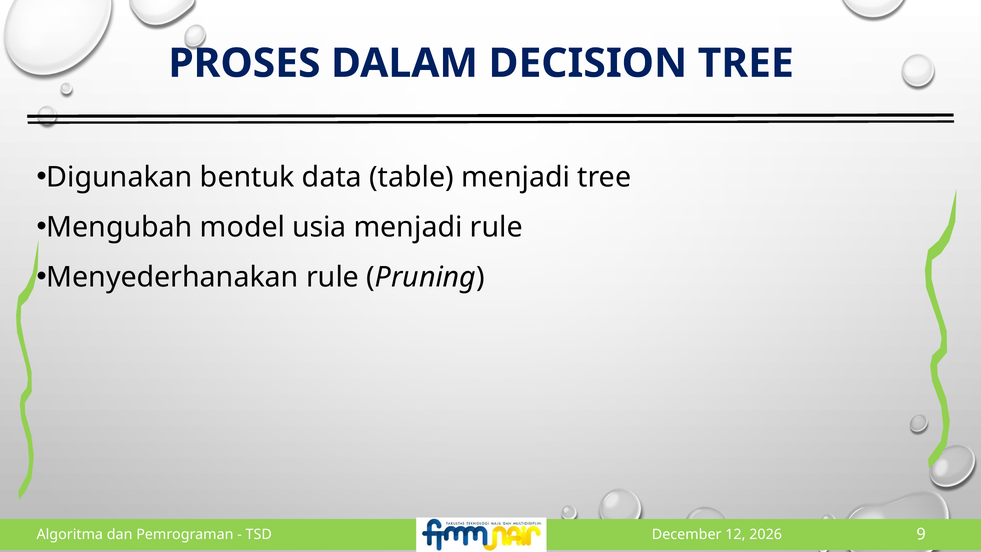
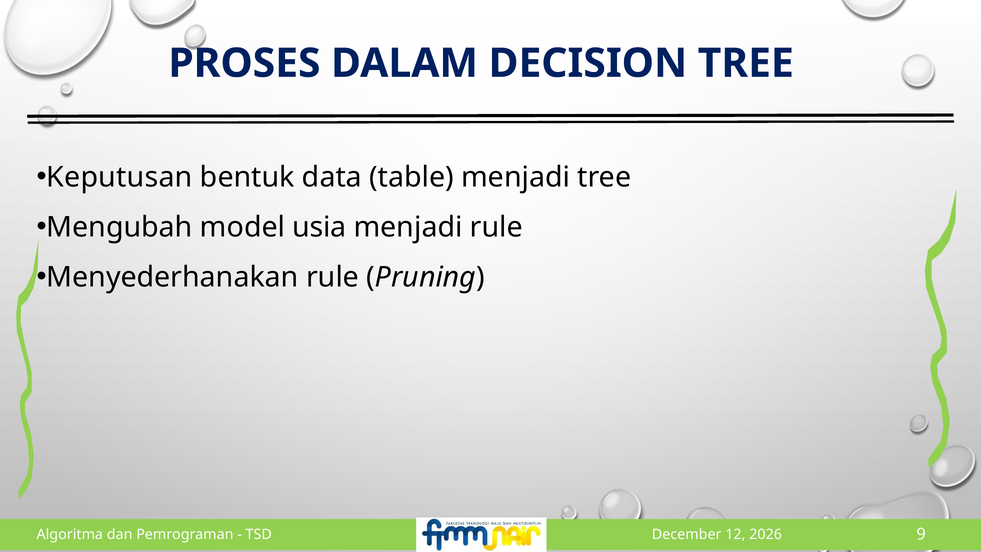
Digunakan: Digunakan -> Keputusan (119, 177)
